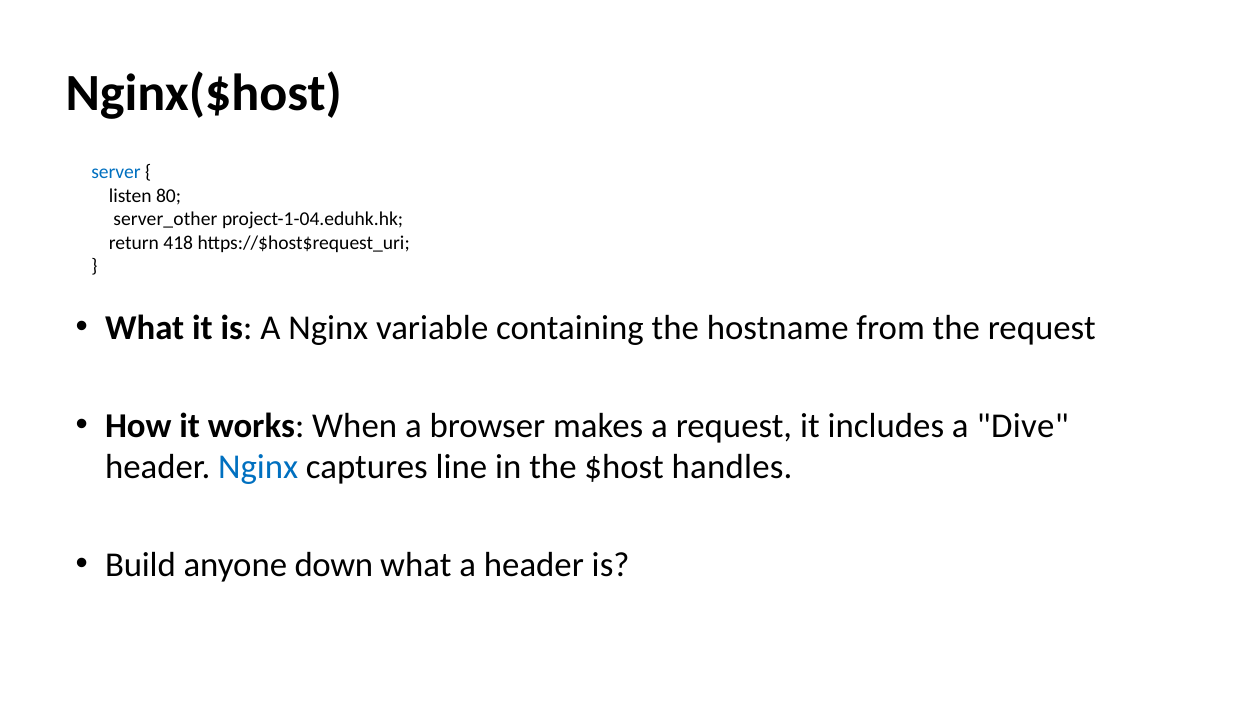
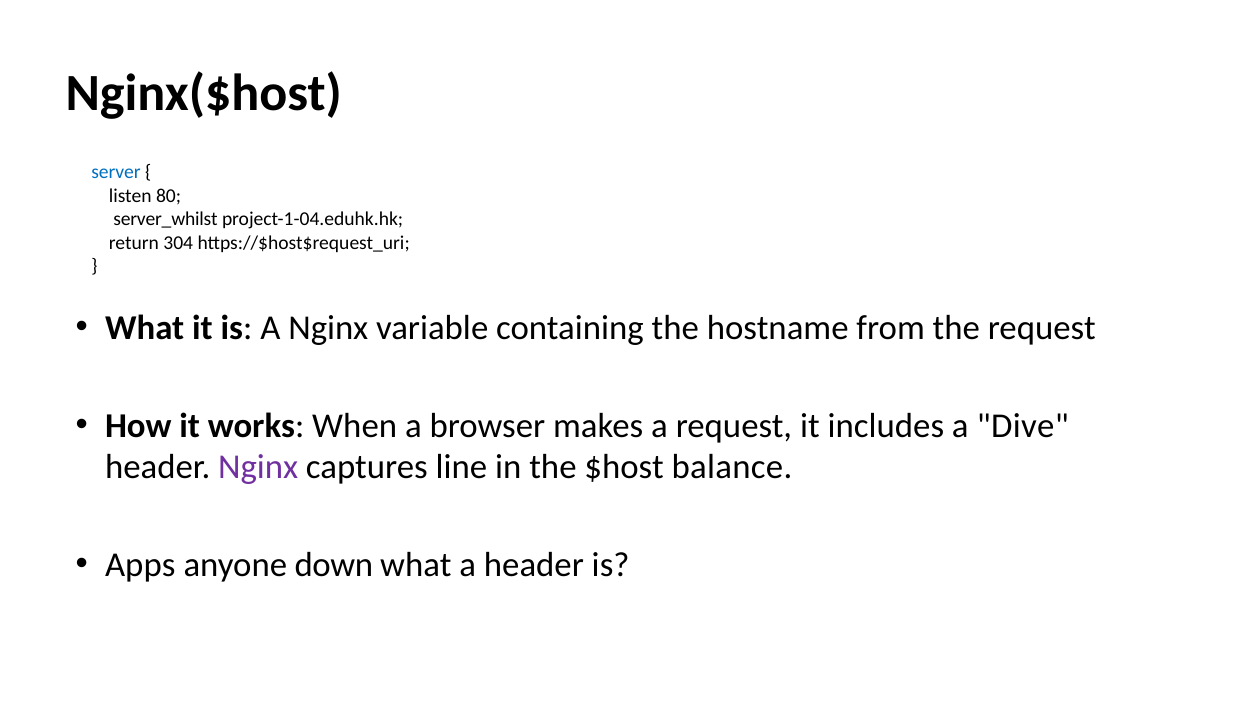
server_other: server_other -> server_whilst (166, 219)
418: 418 -> 304 (178, 243)
Nginx colour: blue -> purple (258, 467)
handles: handles -> balance (732, 467)
Build: Build -> Apps (140, 565)
